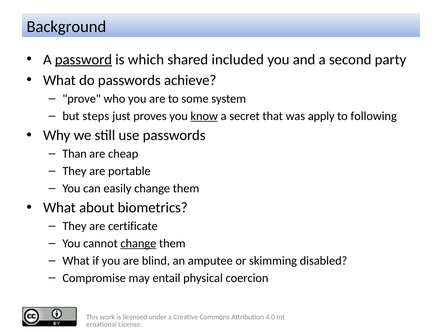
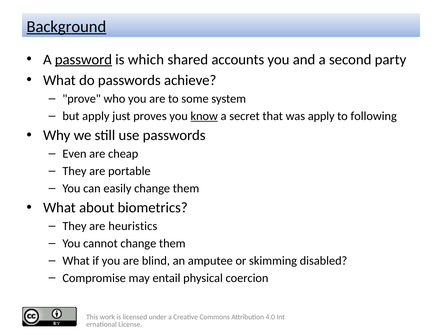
Background underline: none -> present (66, 27)
included: included -> accounts (238, 59)
but steps: steps -> apply (96, 116)
Than: Than -> Even (74, 154)
certificate: certificate -> heuristics (133, 226)
change underline: present -> none (138, 243)
